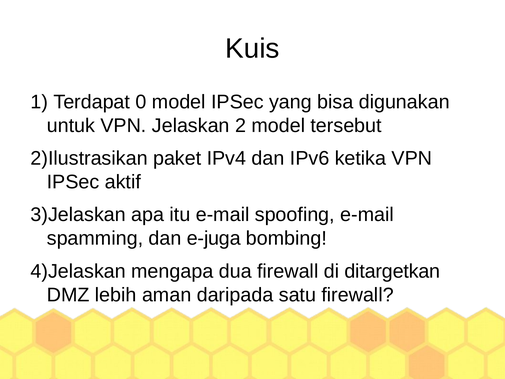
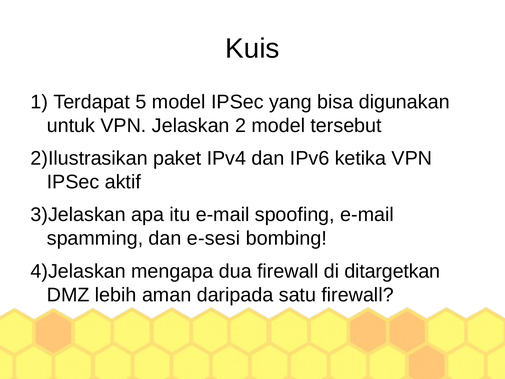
0: 0 -> 5 (141, 102)
e-juga: e-juga -> e-sesi (214, 238)
